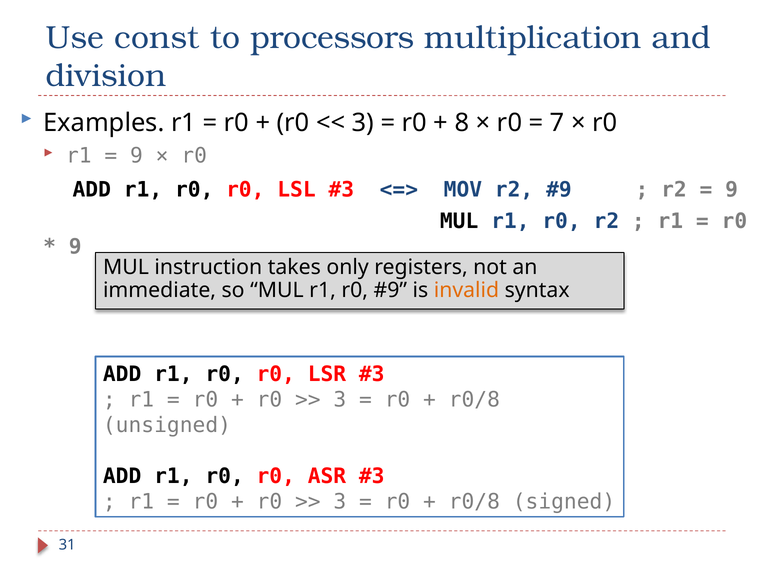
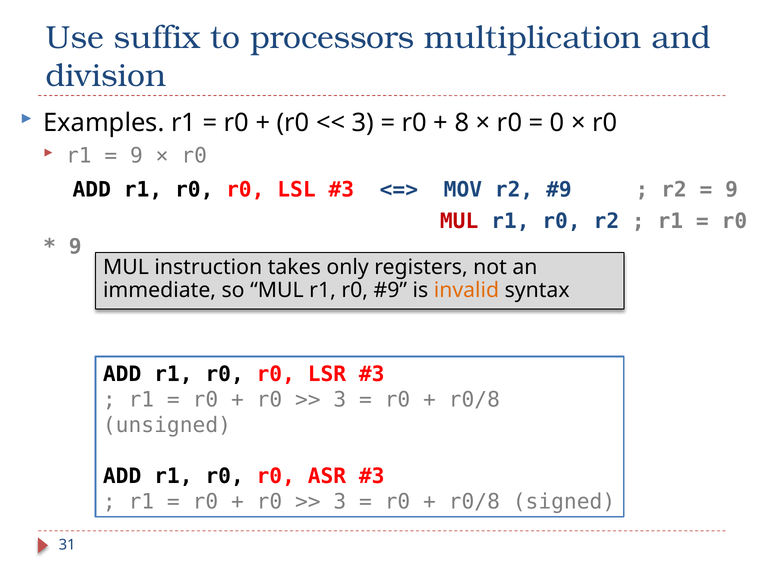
const: const -> suffix (157, 38)
7: 7 -> 0 (557, 123)
MUL colour: black -> red (459, 221)
